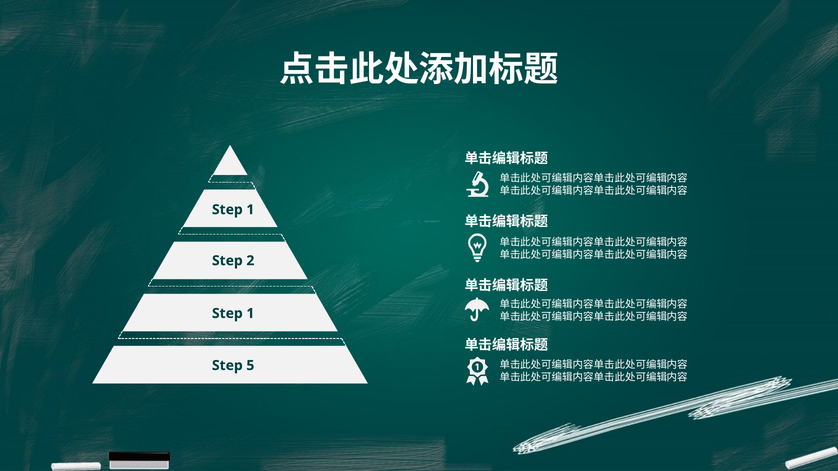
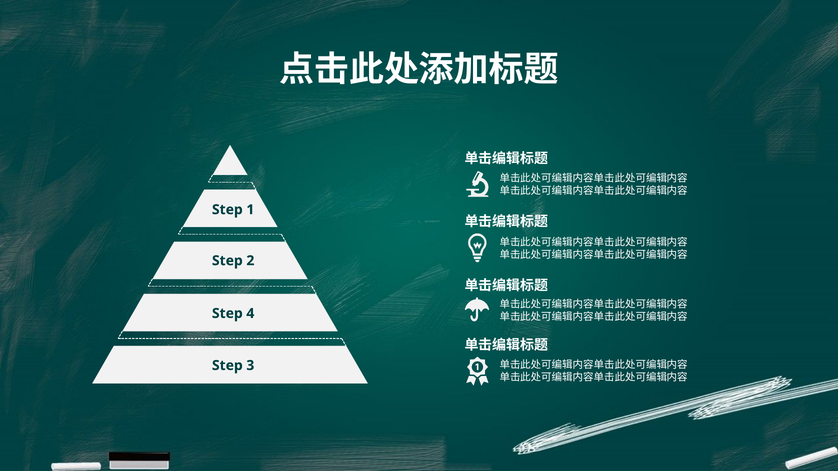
1: 1 -> 4 (250, 314)
5: 5 -> 3 (250, 366)
